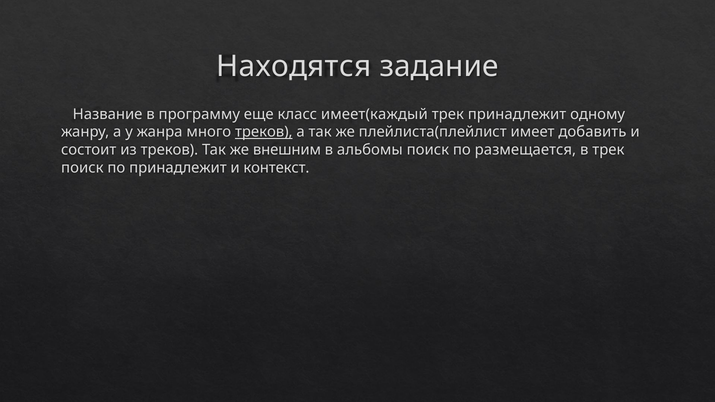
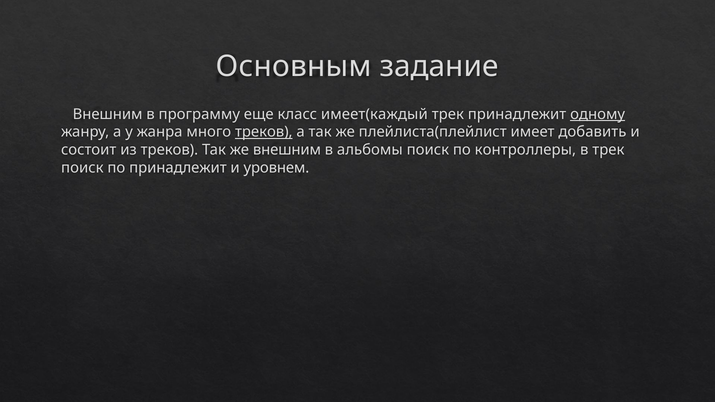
Находятся: Находятся -> Основным (294, 66)
Название: Название -> Внешним (108, 114)
одному underline: none -> present (598, 114)
размещается: размещается -> контроллеры (525, 150)
контекст: контекст -> уровнем (276, 168)
